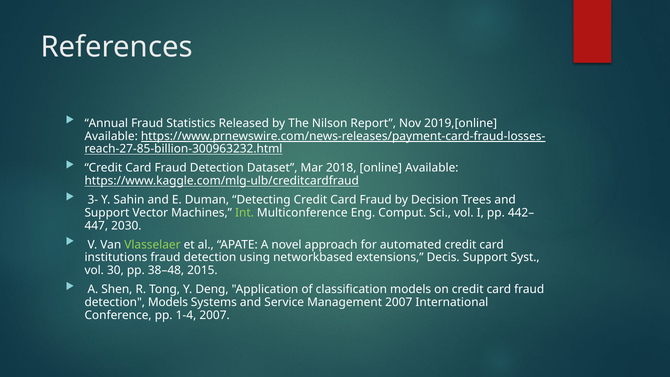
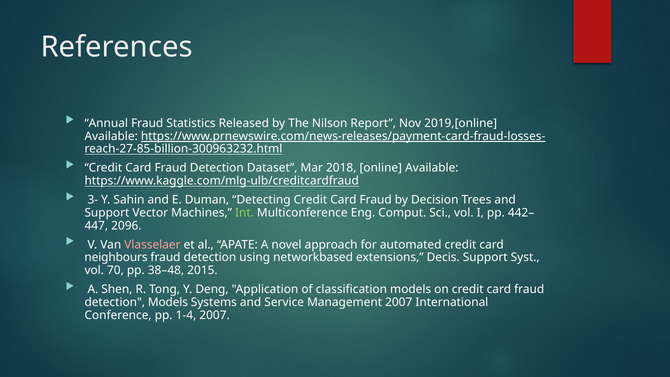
2030: 2030 -> 2096 (126, 226)
Vlasselaer colour: light green -> pink (152, 245)
institutions: institutions -> neighbours (116, 257)
30: 30 -> 70 (115, 270)
